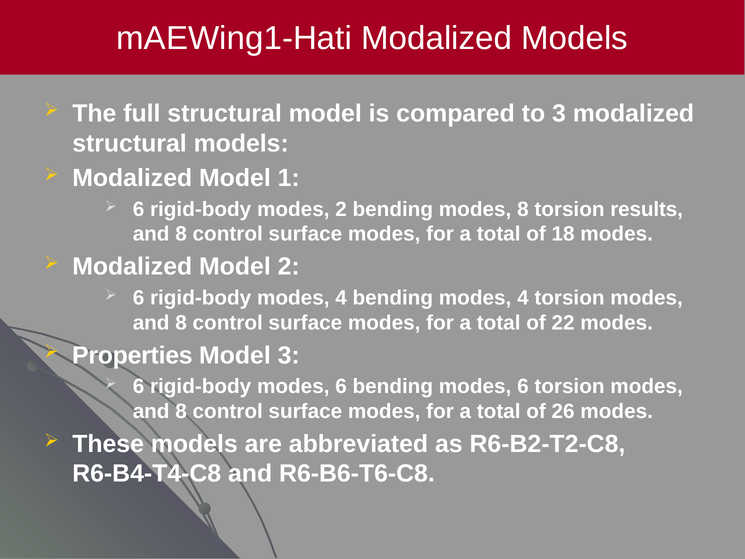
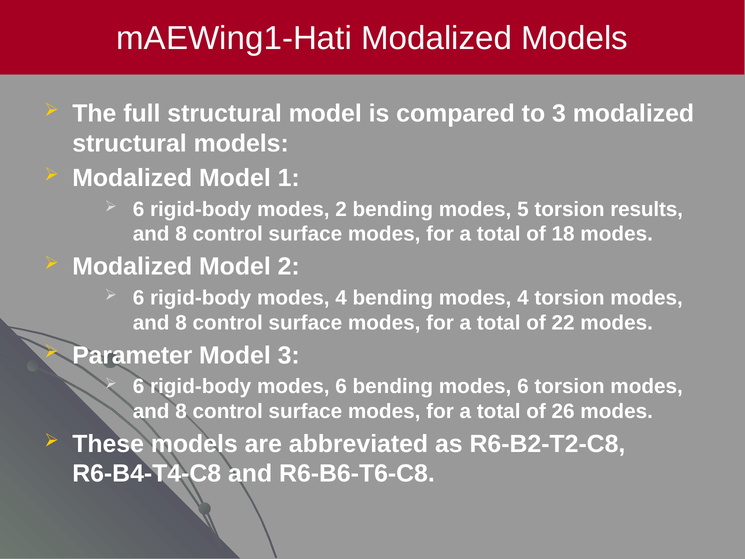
modes 8: 8 -> 5 (523, 209)
Properties: Properties -> Parameter (132, 355)
